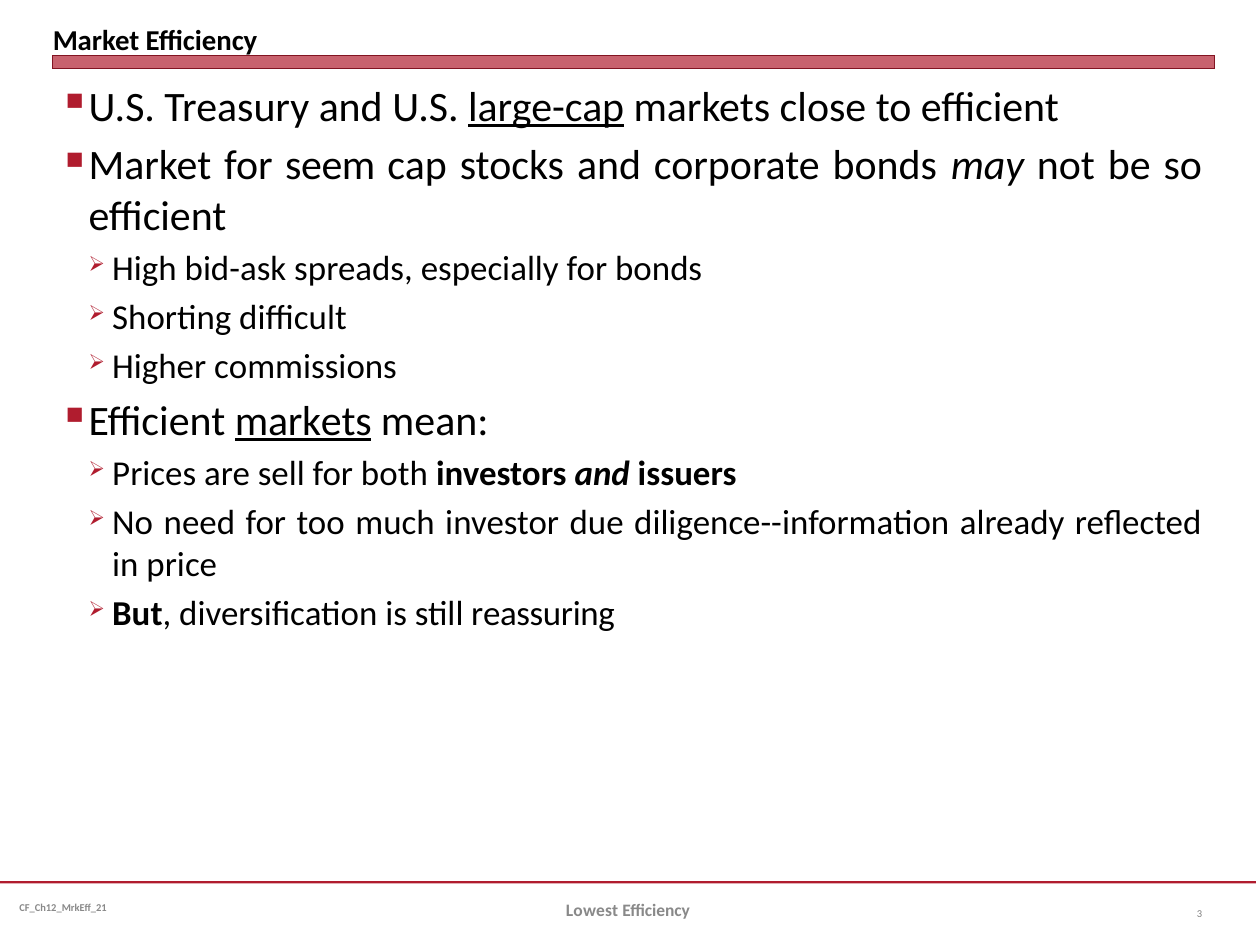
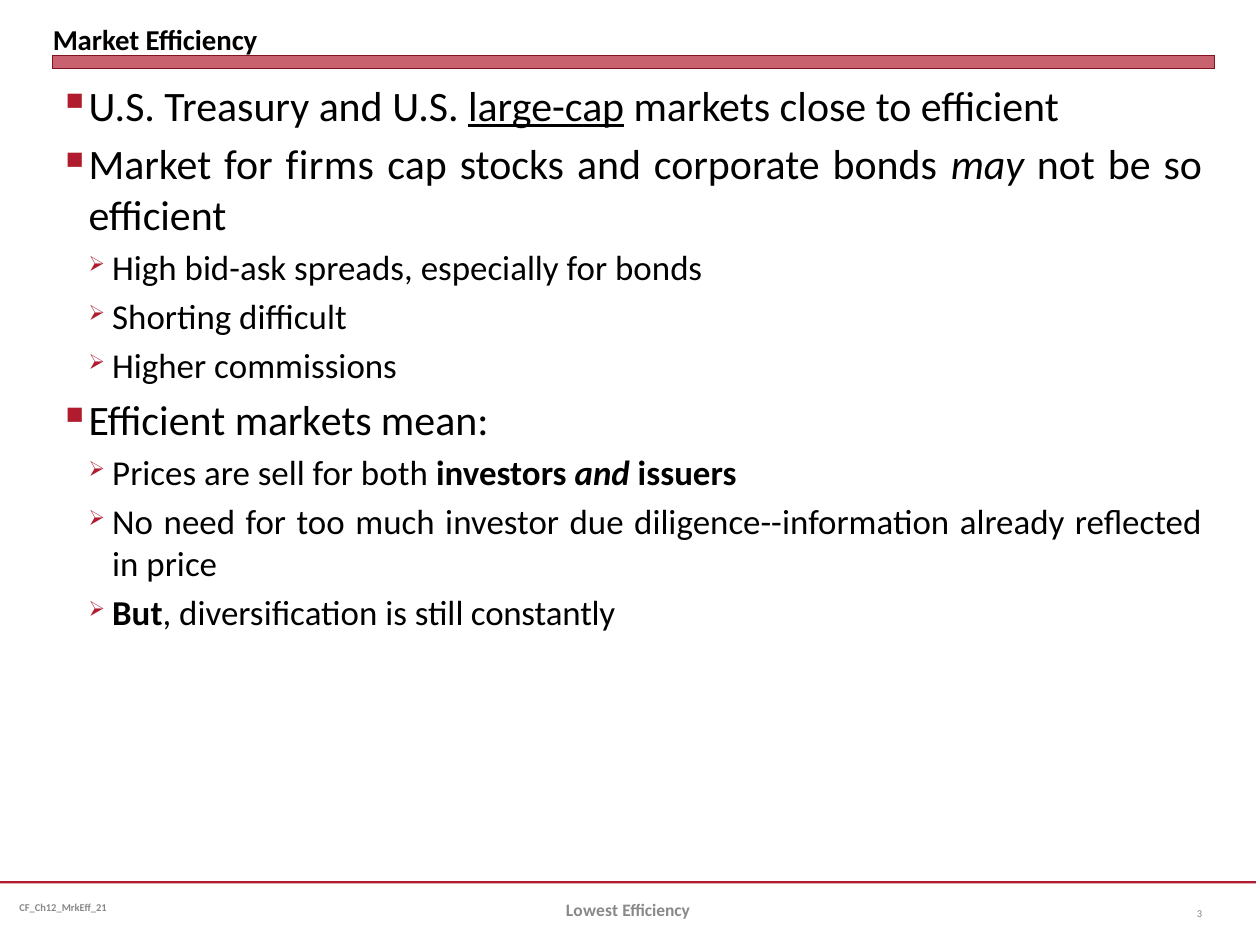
seem: seem -> firms (330, 166)
markets underline: present -> none (303, 422)
reassuring: reassuring -> constantly (543, 614)
